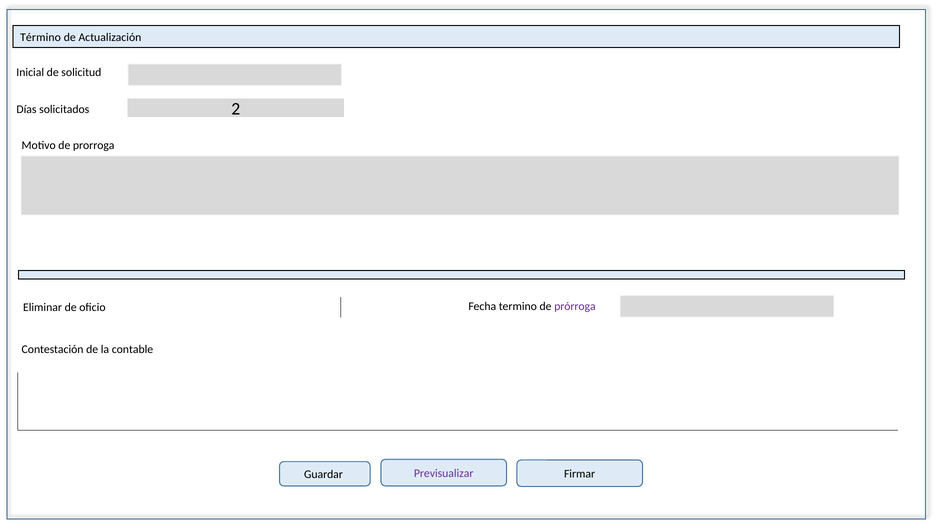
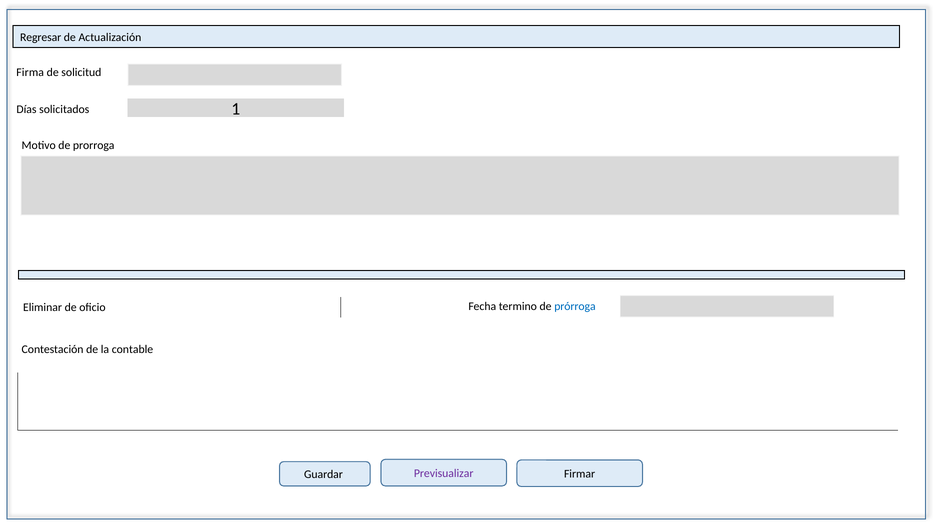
Término: Término -> Regresar (41, 37)
Inicial: Inicial -> Firma (30, 72)
2: 2 -> 1 (236, 109)
prórroga colour: purple -> blue (575, 306)
